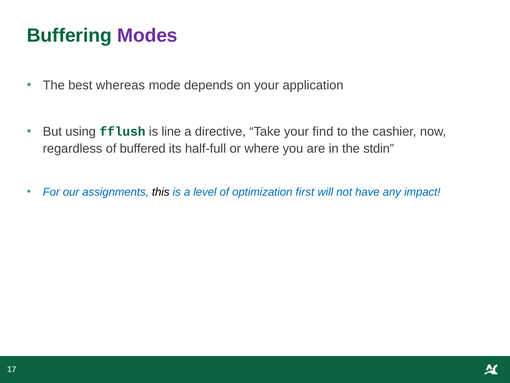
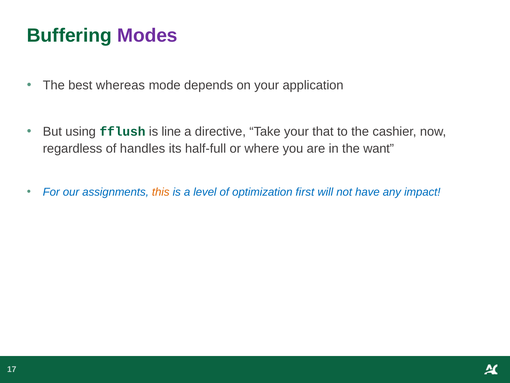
find: find -> that (323, 132)
buffered: buffered -> handles (143, 148)
stdin: stdin -> want (379, 148)
this colour: black -> orange (161, 192)
